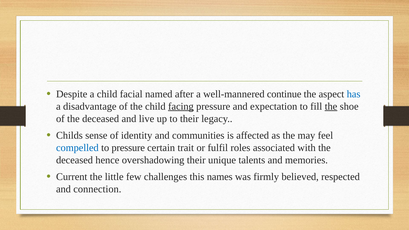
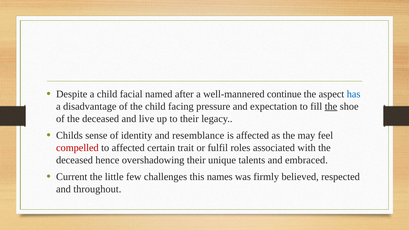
facing underline: present -> none (181, 106)
communities: communities -> resemblance (198, 136)
compelled colour: blue -> red (77, 148)
to pressure: pressure -> affected (128, 148)
memories: memories -> embraced (306, 160)
connection: connection -> throughout (97, 189)
